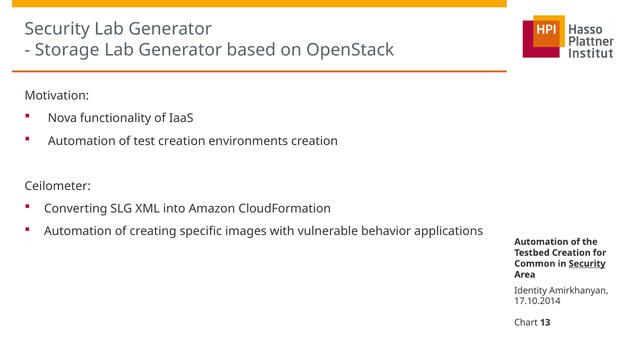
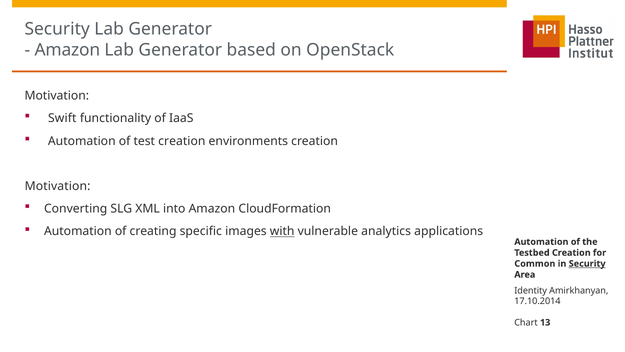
Storage: Storage -> Amazon (67, 50)
Nova: Nova -> Swift (62, 118)
Ceilometer: Ceilometer -> Motivation (58, 186)
with underline: none -> present (282, 231)
behavior: behavior -> analytics (386, 231)
